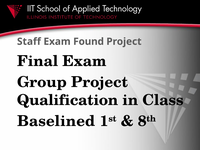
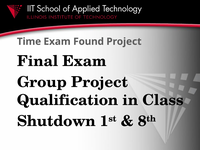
Staff: Staff -> Time (29, 42)
Baselined: Baselined -> Shutdown (56, 121)
